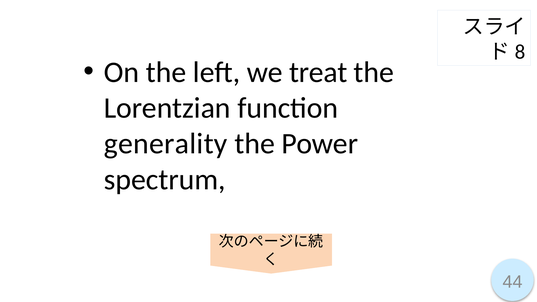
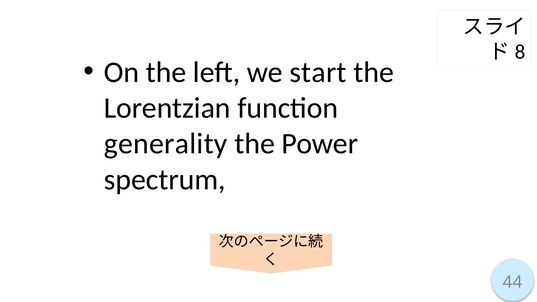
treat: treat -> start (318, 72)
